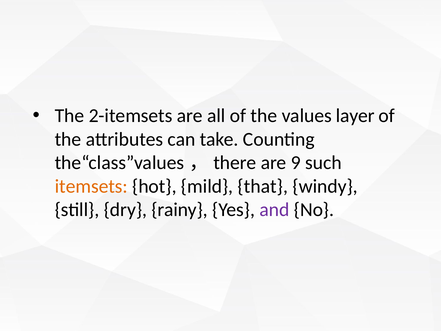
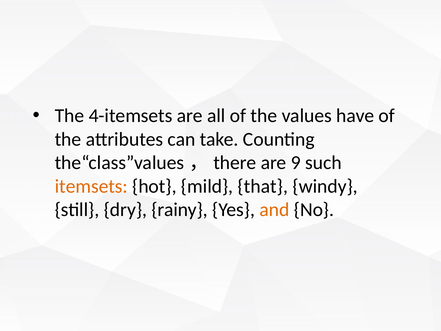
2-itemsets: 2-itemsets -> 4-itemsets (131, 116)
layer: layer -> have (355, 116)
and colour: purple -> orange (274, 210)
